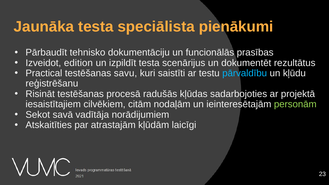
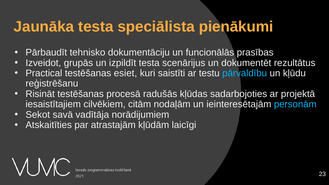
edition: edition -> grupās (78, 63)
savu: savu -> esiet (125, 73)
personām colour: light green -> light blue (295, 104)
